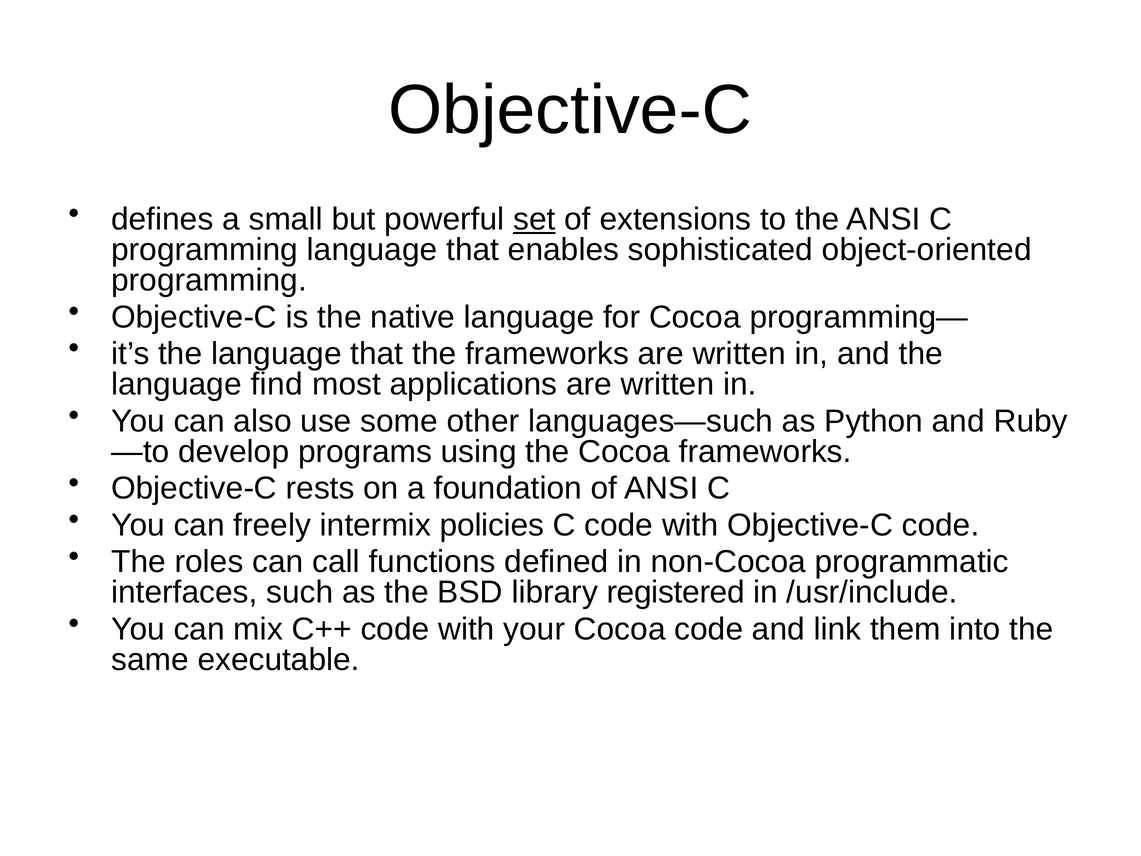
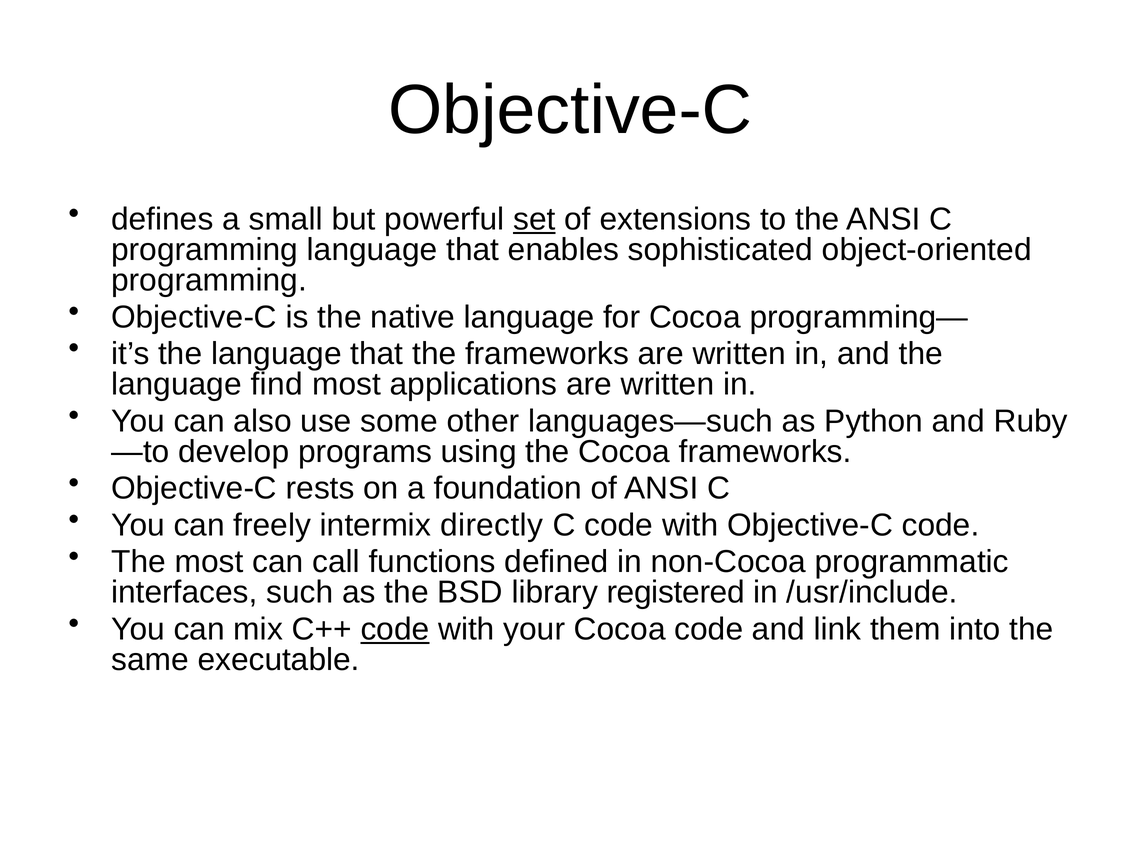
policies: policies -> directly (492, 525)
The roles: roles -> most (209, 562)
code underline: none -> present (395, 629)
